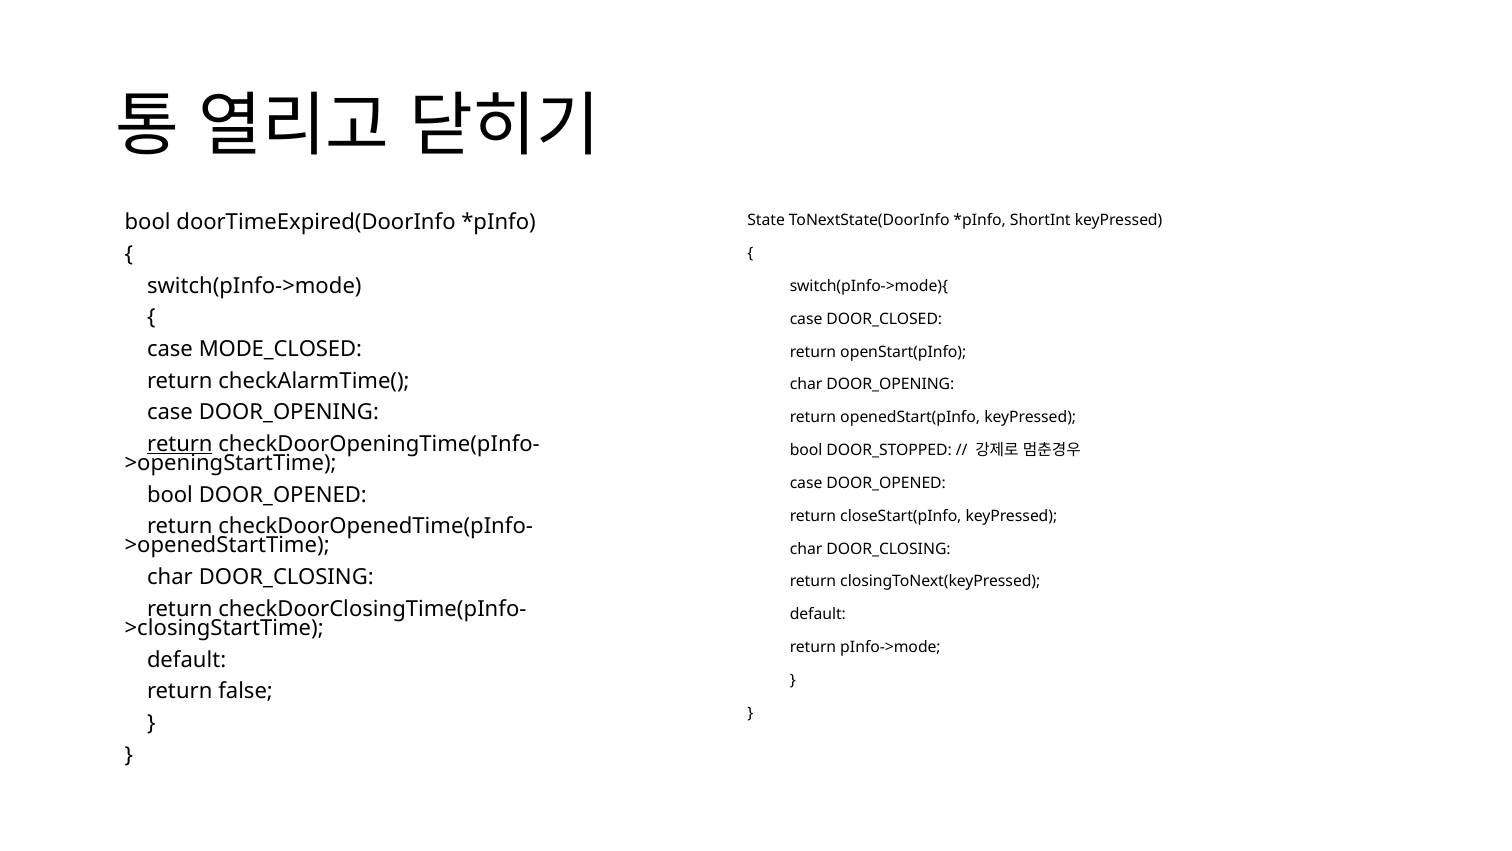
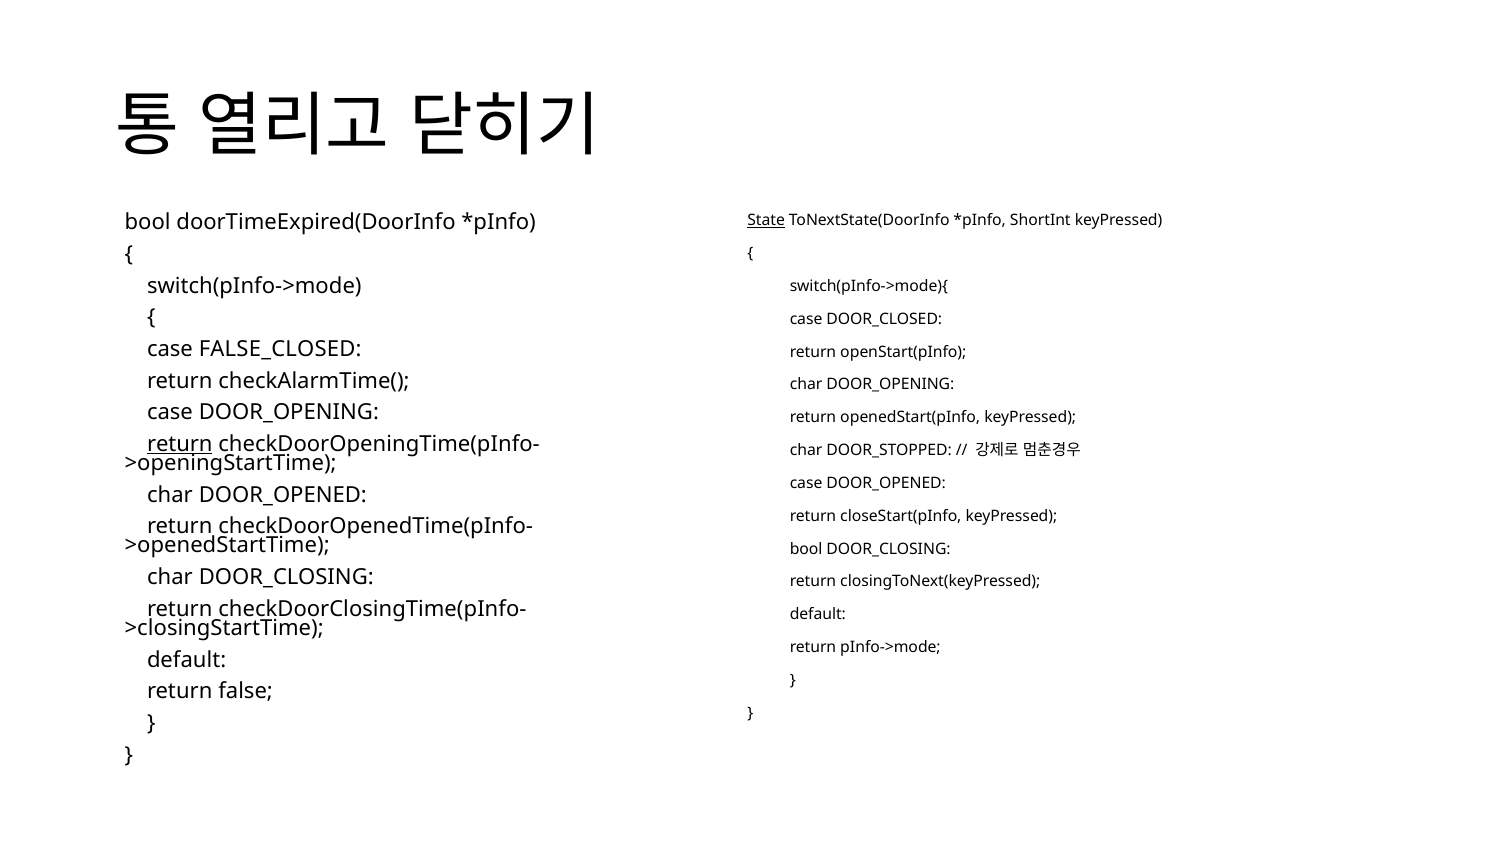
State underline: none -> present (766, 220)
MODE_CLOSED: MODE_CLOSED -> FALSE_CLOSED (280, 349)
bool: bool -> char (806, 450)
bool: bool -> char (170, 495)
char: char -> bool (806, 549)
